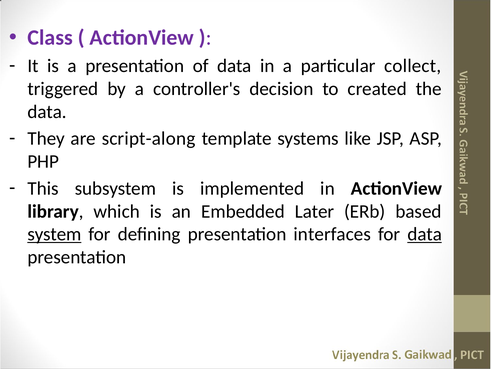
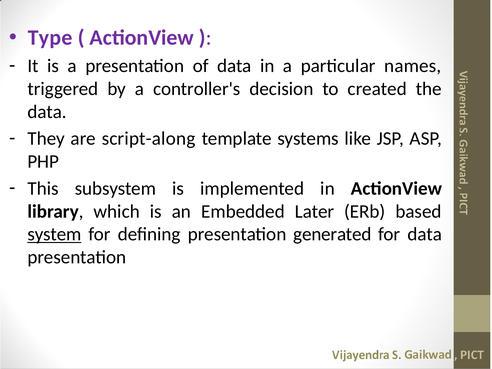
Class: Class -> Type (50, 38)
collect: collect -> names (413, 66)
interfaces: interfaces -> generated (332, 234)
data underline: present -> none (425, 234)
